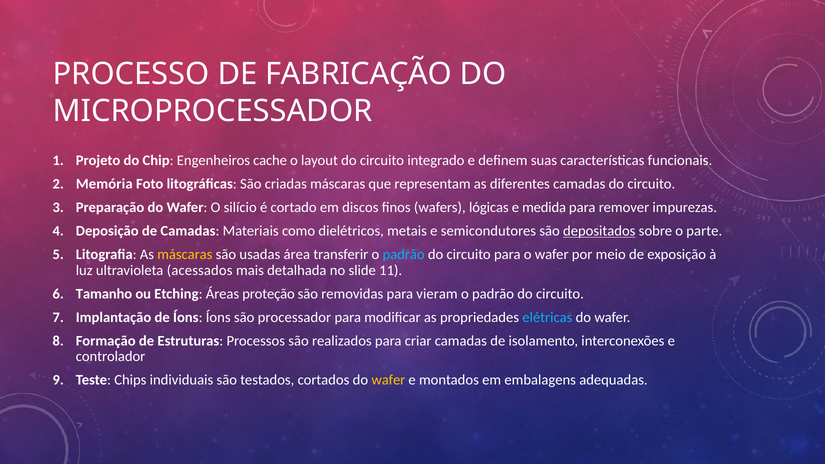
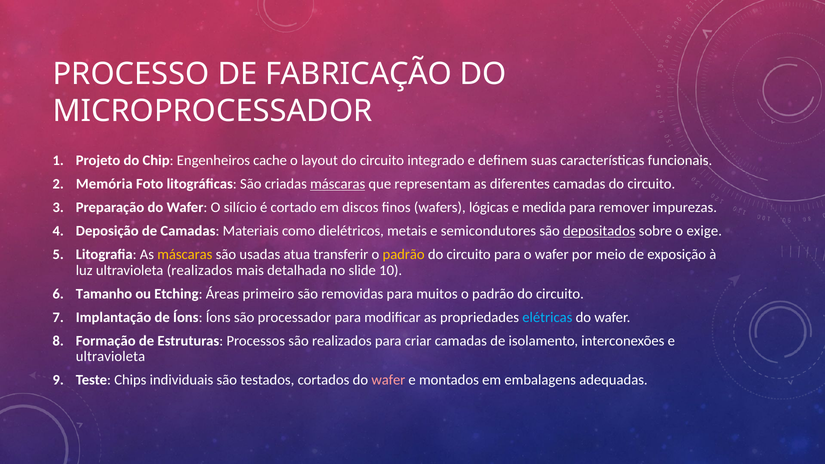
máscaras underline: none -> present (338, 184)
parte: parte -> exige (704, 231)
área: área -> atua (297, 254)
padrão colour: light blue -> yellow (404, 254)
ultravioleta acessados: acessados -> realizados (200, 270)
11: 11 -> 10 (391, 270)
proteção: proteção -> primeiro (268, 294)
vieram: vieram -> muitos (437, 294)
controlador: controlador -> ultravioleta (110, 357)
wafer colour: yellow -> pink (388, 380)
